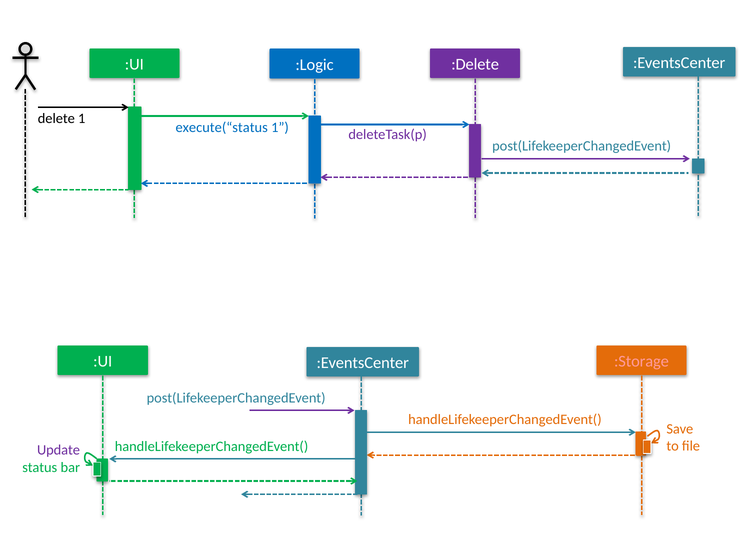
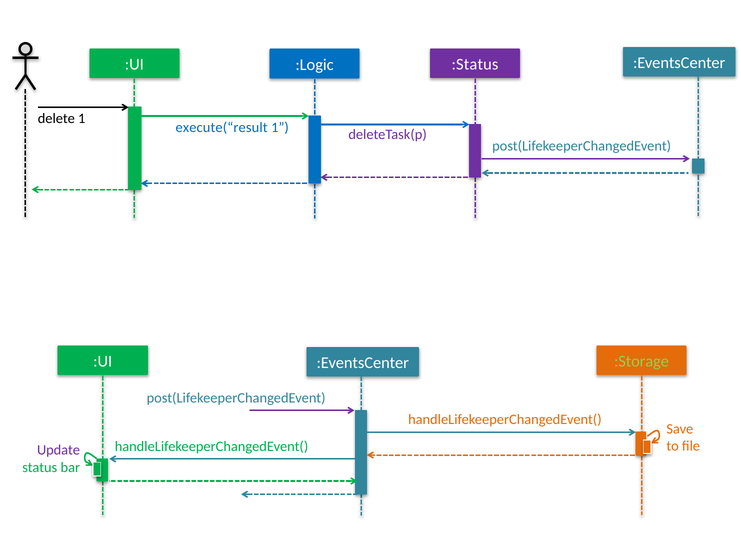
:Delete: :Delete -> :Status (475, 64)
execute(“status: execute(“status -> execute(“result (222, 127)
:Storage colour: pink -> light green (641, 362)
